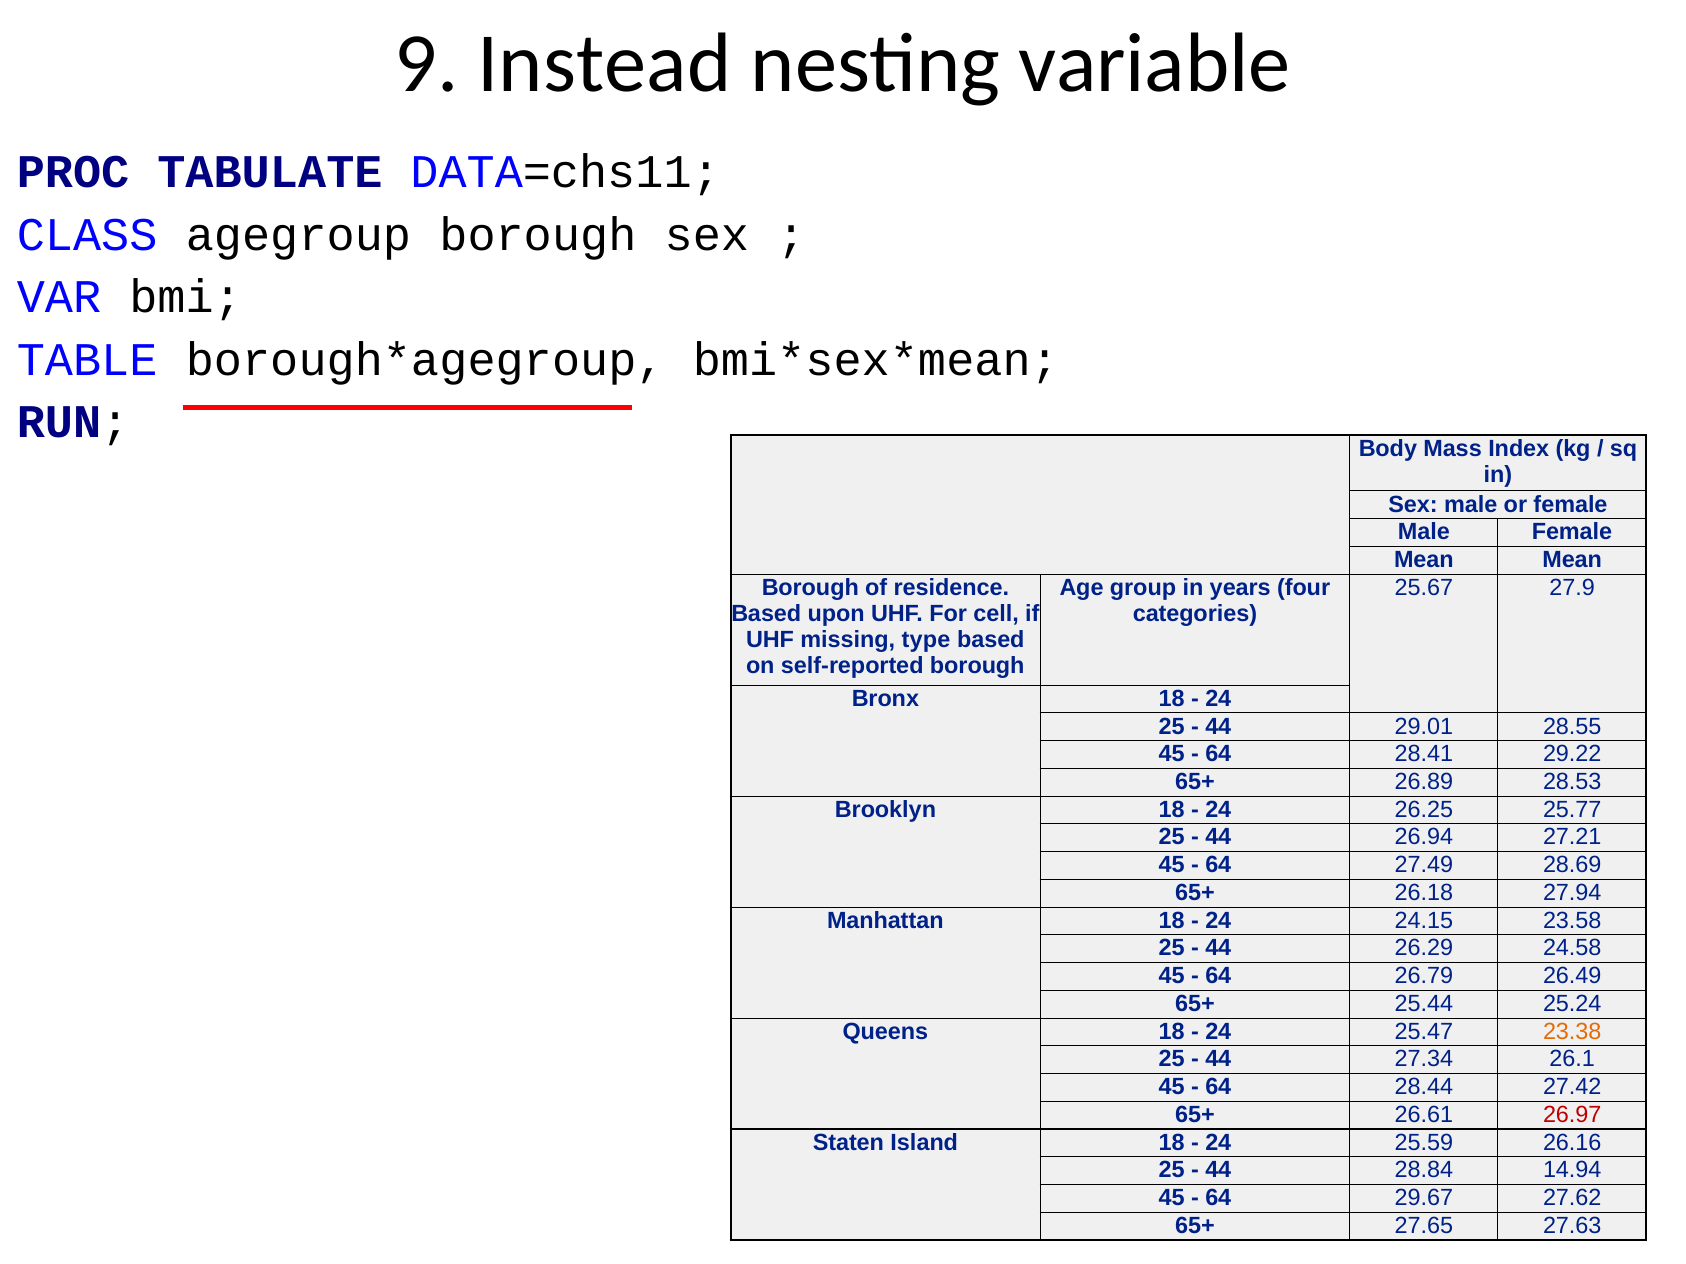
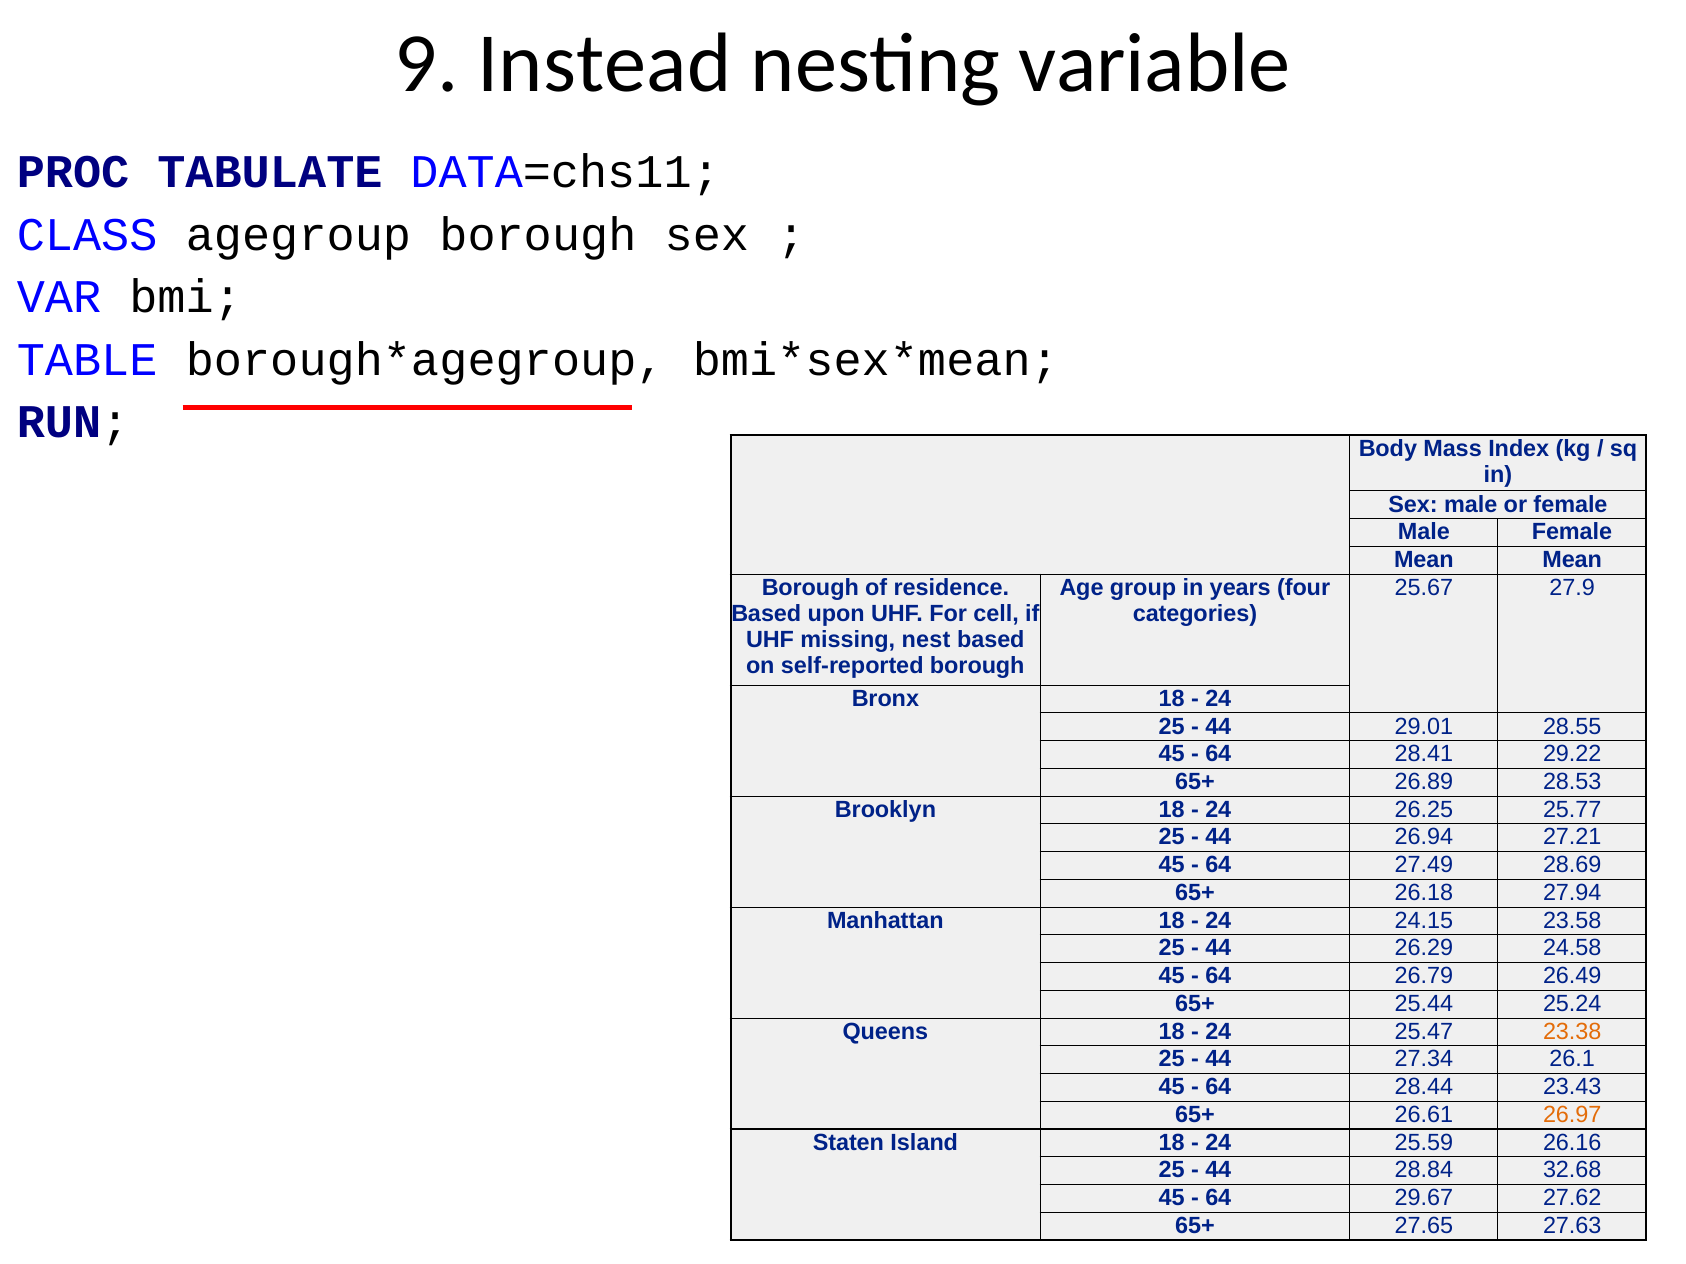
type: type -> nest (926, 640)
27.42: 27.42 -> 23.43 (1572, 1087)
26.97 colour: red -> orange (1572, 1115)
14.94: 14.94 -> 32.68 (1572, 1171)
